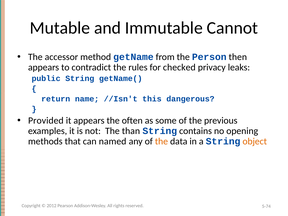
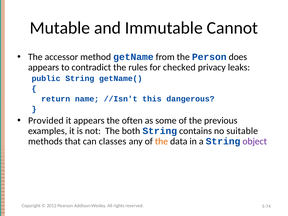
then: then -> does (238, 57)
than: than -> both (131, 131)
opening: opening -> suitable (242, 131)
named: named -> classes (113, 141)
object colour: orange -> purple (255, 141)
